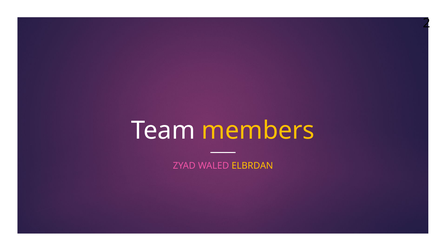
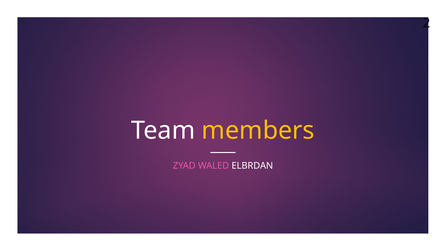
ELBRDAN colour: yellow -> white (252, 166)
